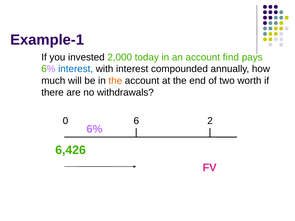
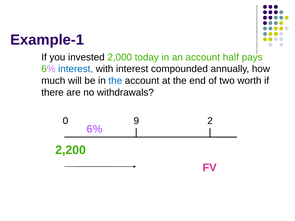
find: find -> half (231, 57)
the colour: orange -> blue (115, 81)
6: 6 -> 9 (136, 121)
6,426: 6,426 -> 2,200 (71, 150)
